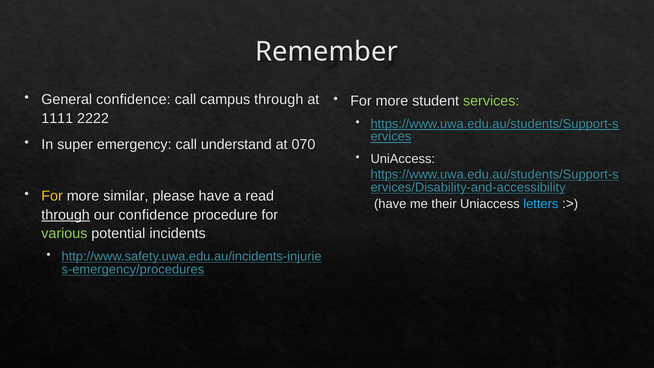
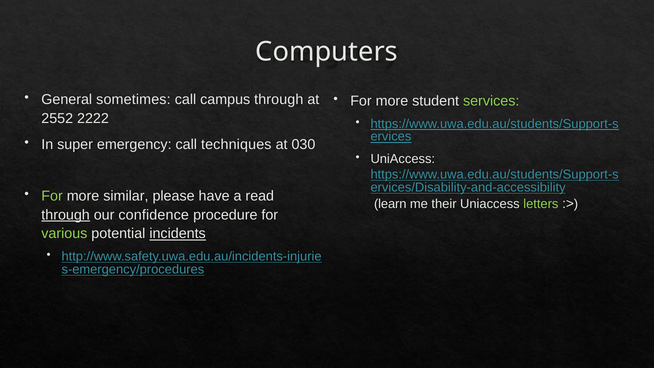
Remember: Remember -> Computers (327, 52)
General confidence: confidence -> sometimes (133, 100)
1111: 1111 -> 2552 (57, 118)
understand: understand -> techniques (236, 144)
070: 070 -> 030 (303, 144)
For colour: yellow -> light green (52, 196)
have: have -> learn (390, 204)
letters colour: light blue -> light green (541, 204)
incidents underline: none -> present (178, 234)
